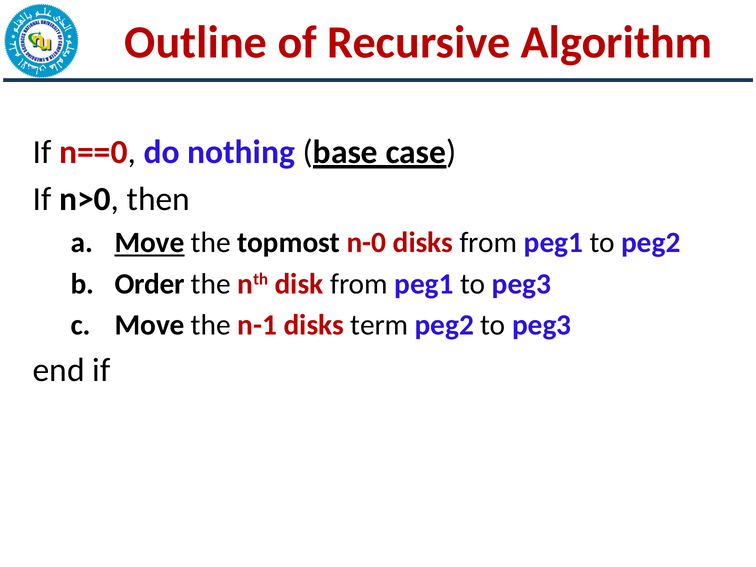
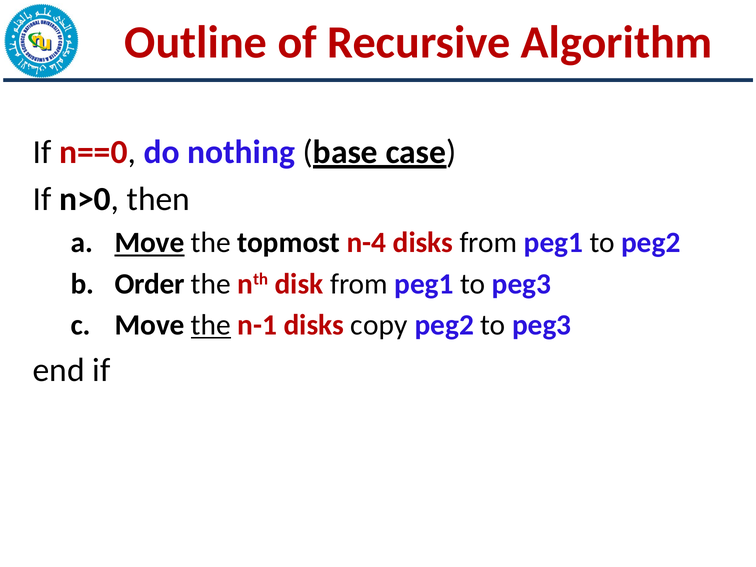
n-0: n-0 -> n-4 (366, 243)
the underline: none -> present (211, 325)
term: term -> copy (379, 325)
